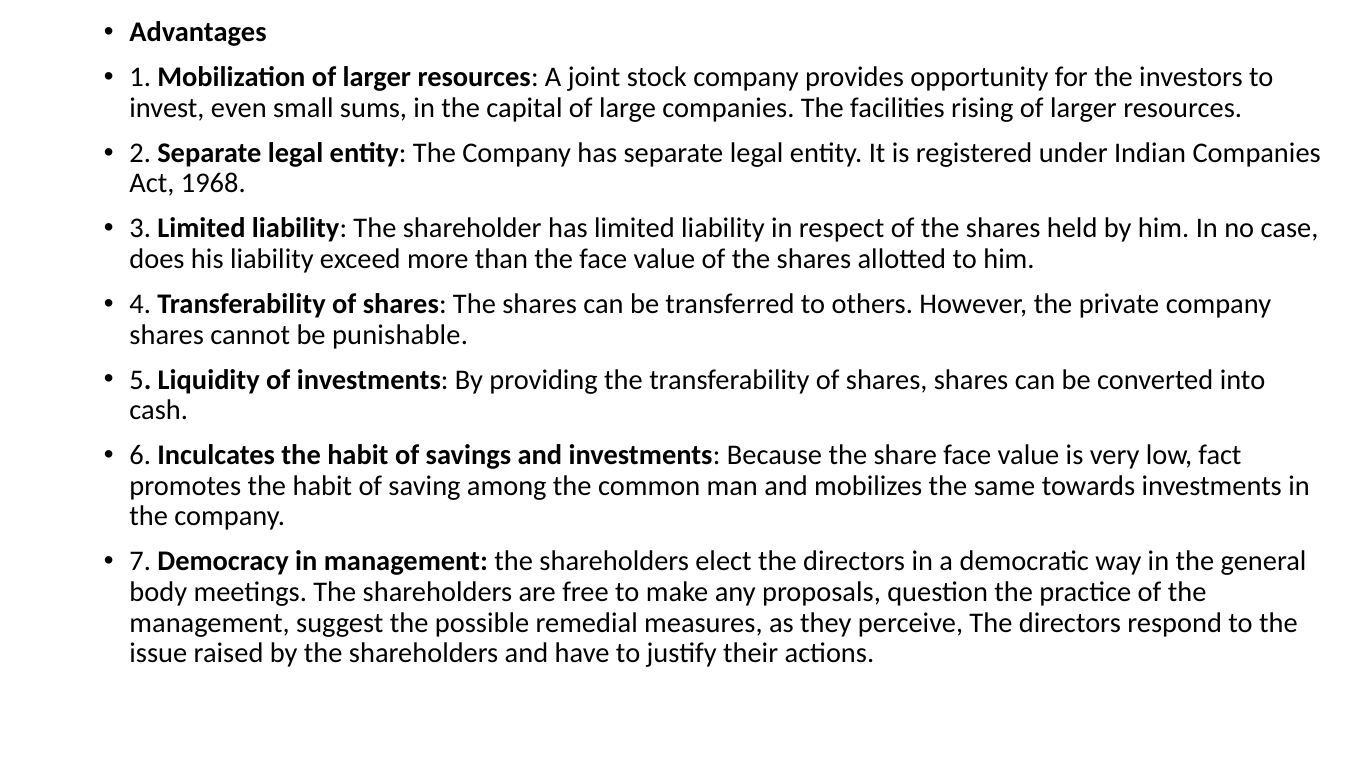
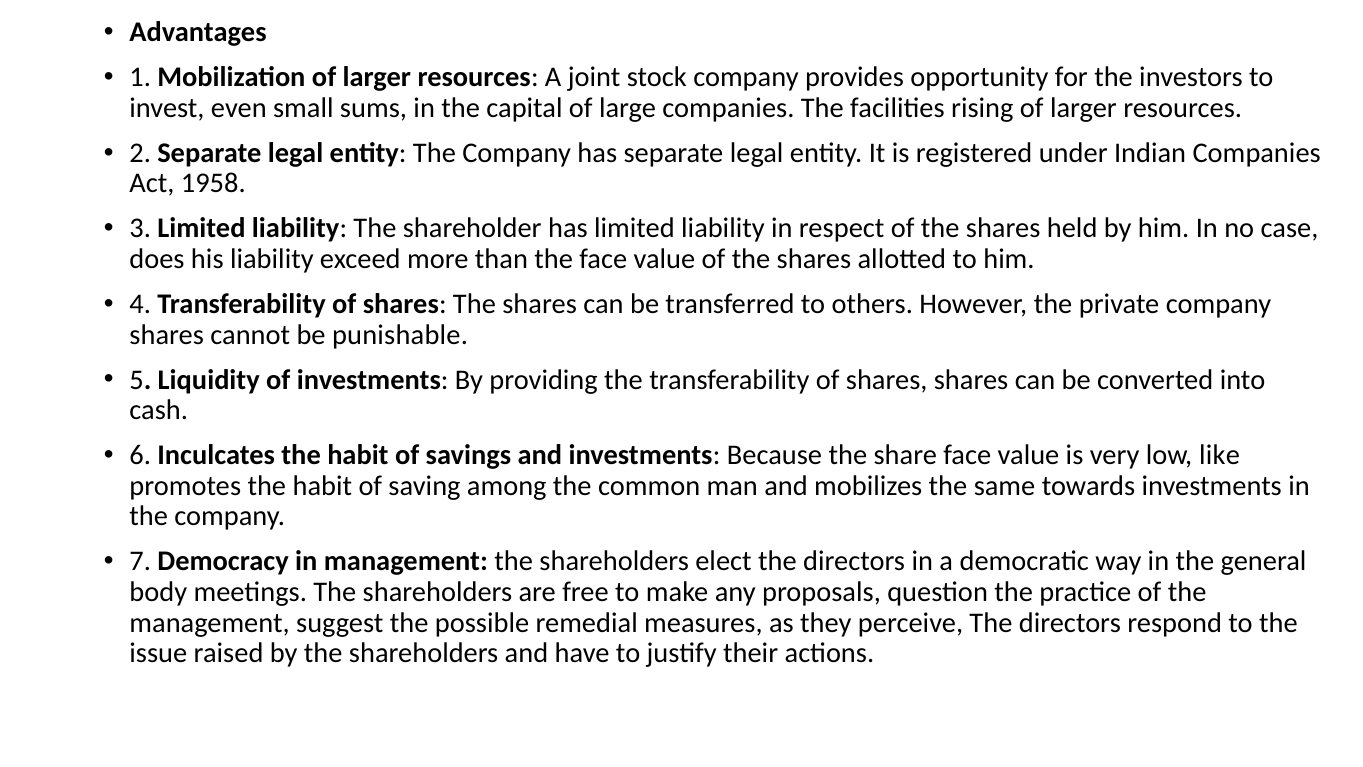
1968: 1968 -> 1958 (213, 184)
fact: fact -> like (1220, 455)
